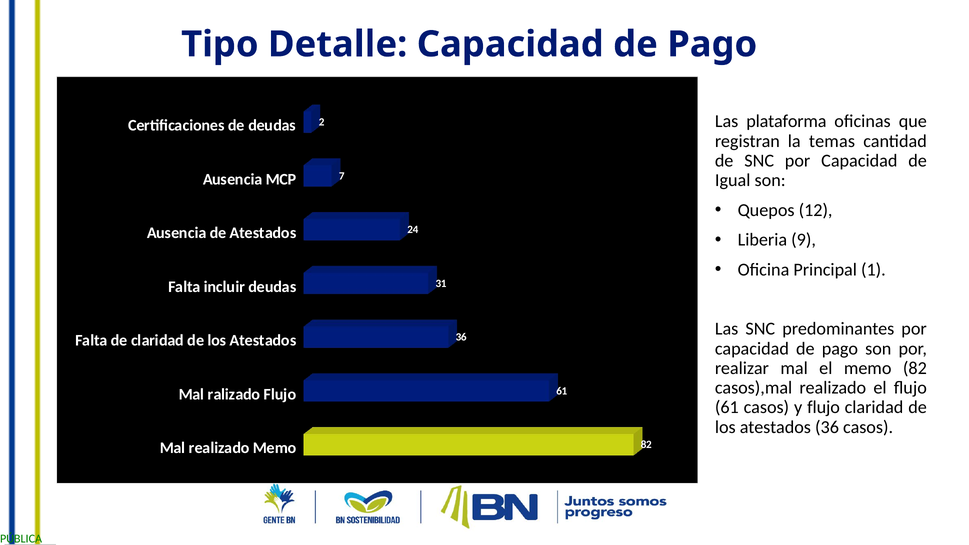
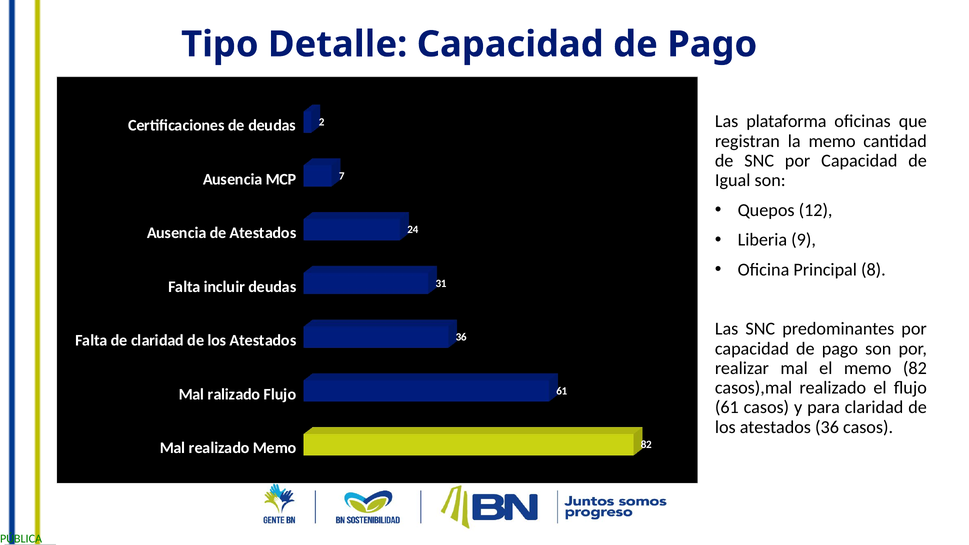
la temas: temas -> memo (832, 141)
1: 1 -> 8 (873, 270)
y flujo: flujo -> para (824, 408)
